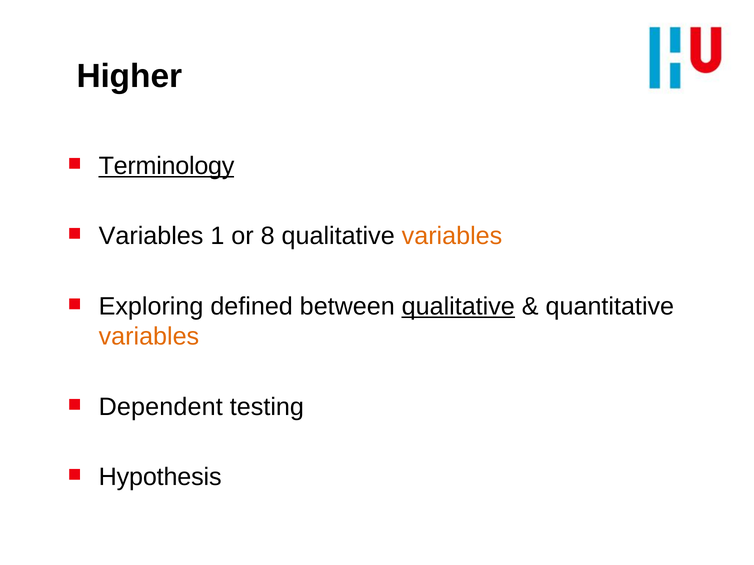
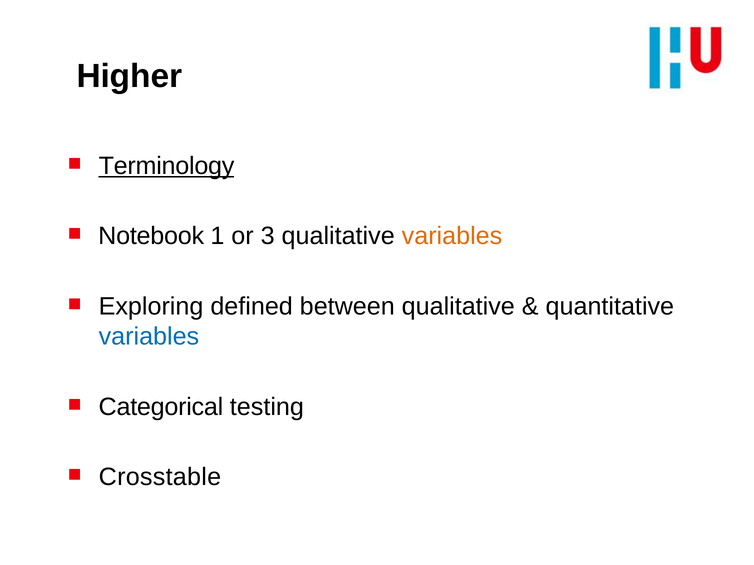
Variables: Variables -> Notebook (151, 236)
8: 8 -> 3 (268, 236)
qualitative underline: present -> none (458, 307)
variables colour: orange -> blue (149, 337)
Dependent: Dependent -> Categorical (161, 407)
Hypothesis: Hypothesis -> Crosstable (160, 477)
